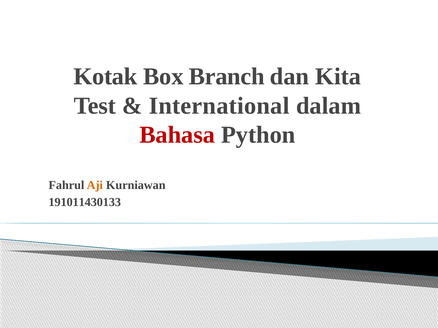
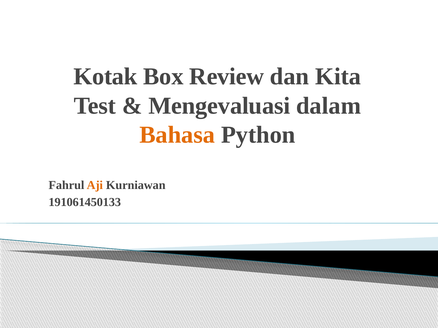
Branch: Branch -> Review (227, 77)
International: International -> Mengevaluasi (219, 106)
Bahasa colour: red -> orange (177, 135)
191011430133: 191011430133 -> 191061450133 (85, 202)
